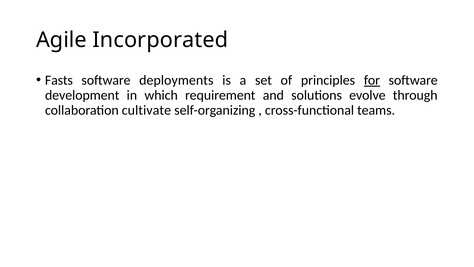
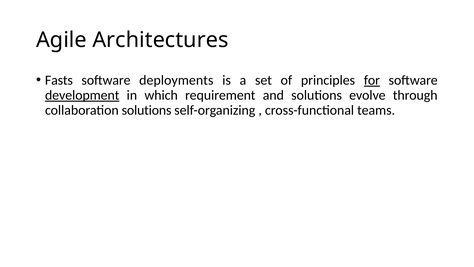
Incorporated: Incorporated -> Architectures (160, 40)
development underline: none -> present (82, 95)
collaboration cultivate: cultivate -> solutions (147, 110)
